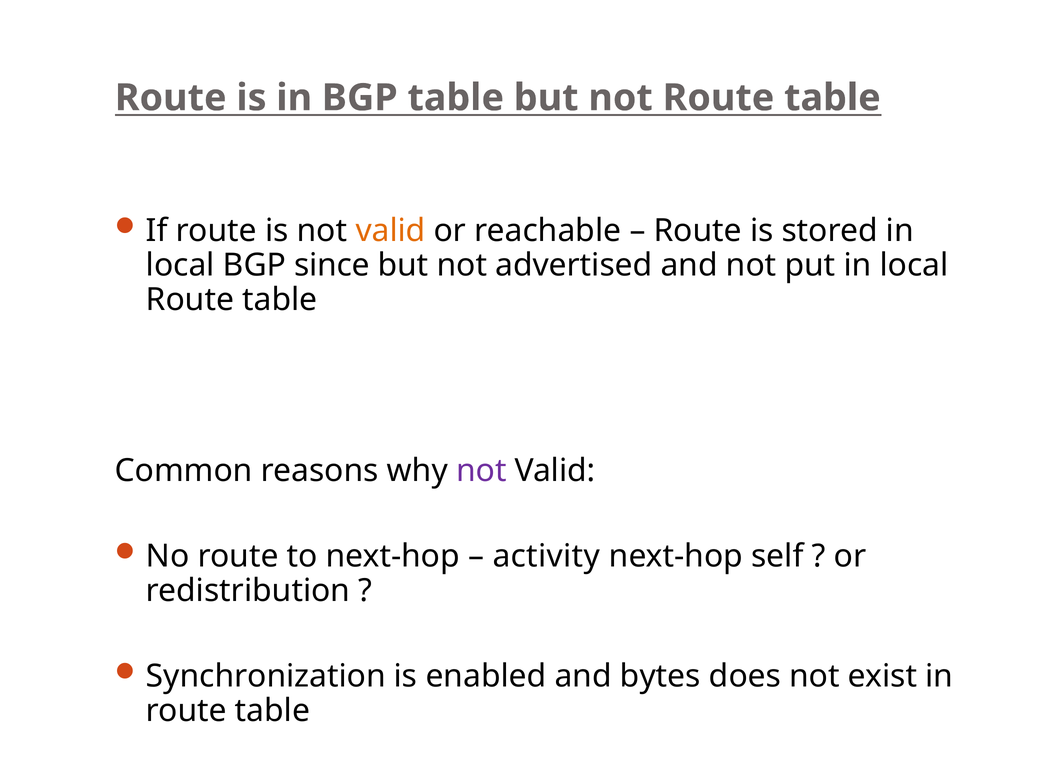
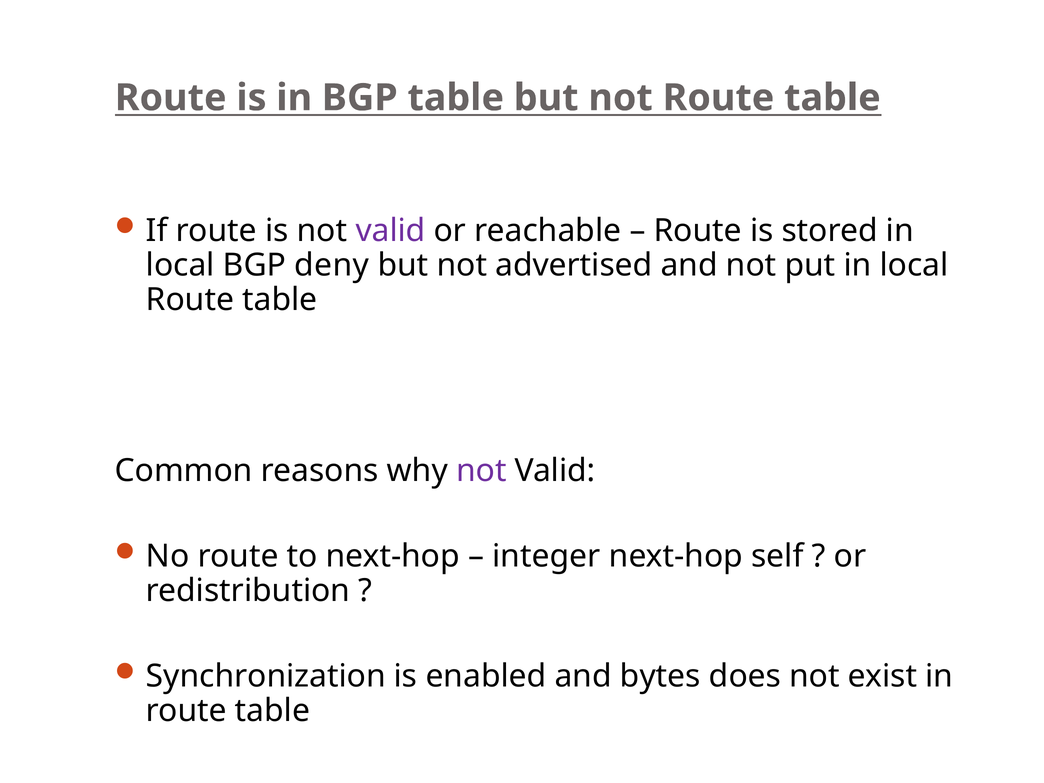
valid colour: orange -> purple (391, 231)
since: since -> deny (332, 265)
activity: activity -> integer (546, 556)
